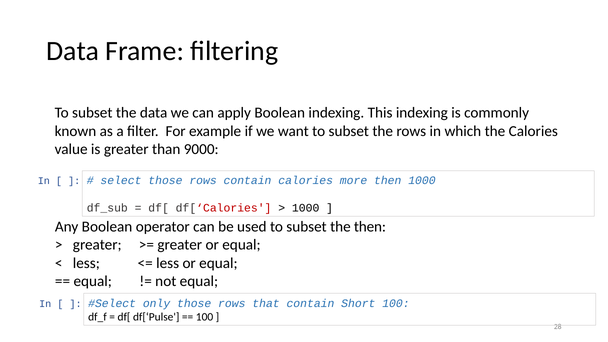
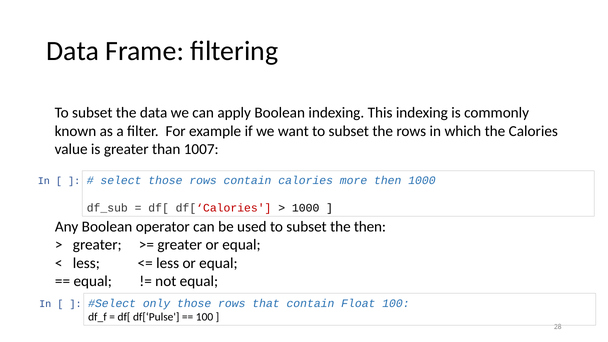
9000: 9000 -> 1007 (201, 149)
Short: Short -> Float (358, 303)
